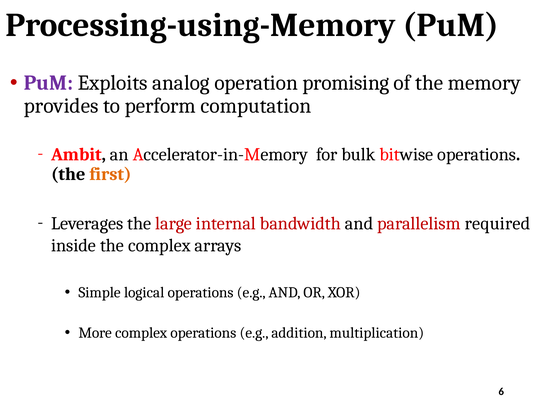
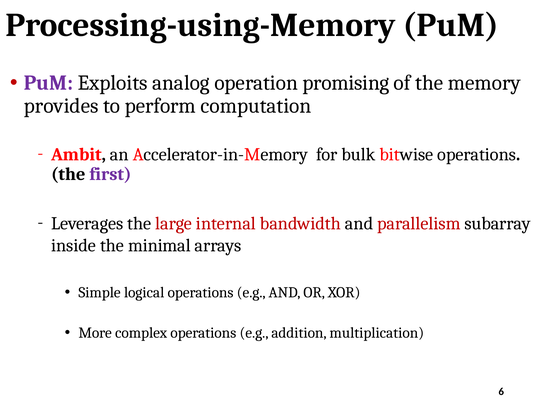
first colour: orange -> purple (111, 174)
required: required -> subarray (498, 224)
the complex: complex -> minimal (159, 245)
